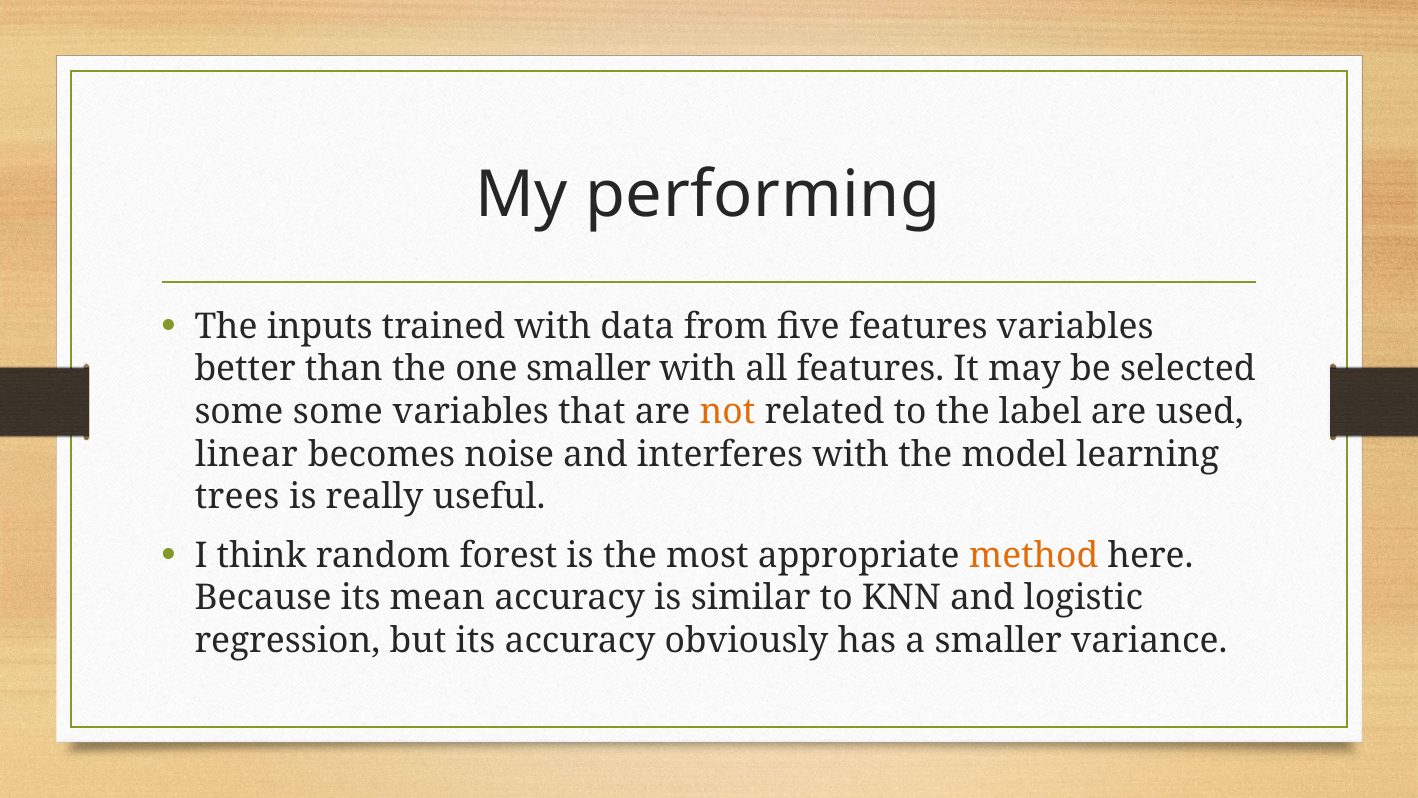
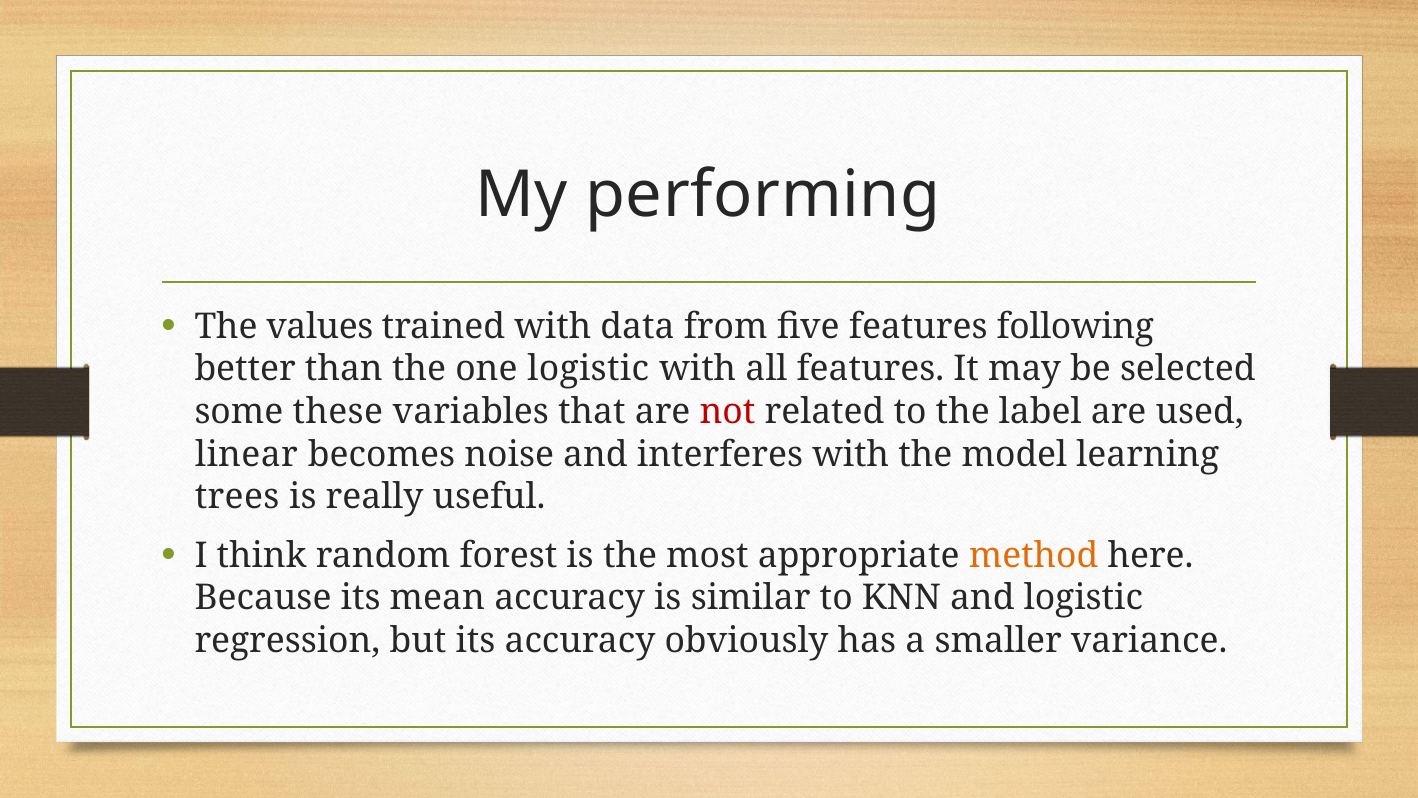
inputs: inputs -> values (320, 326)
features variables: variables -> following (1075, 326)
one smaller: smaller -> logistic (588, 369)
some some: some -> these (338, 412)
not colour: orange -> red (728, 412)
